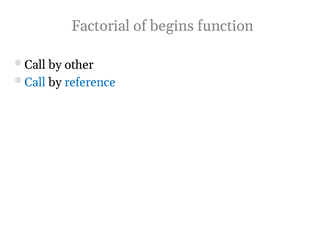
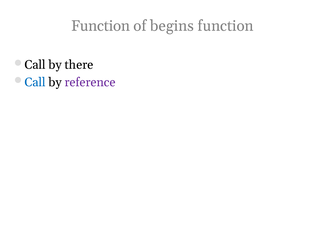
Factorial: Factorial -> Function (101, 26)
other: other -> there (79, 65)
reference colour: blue -> purple (90, 82)
